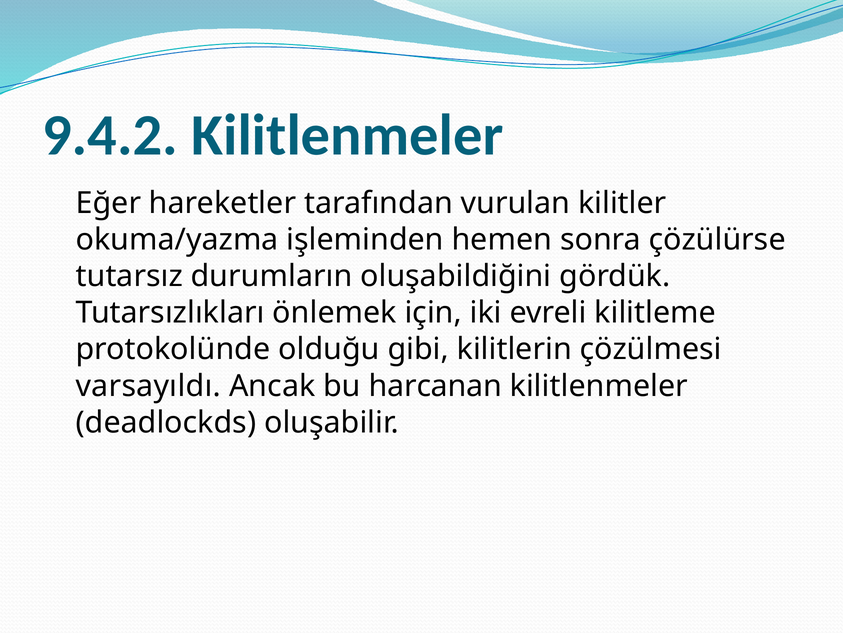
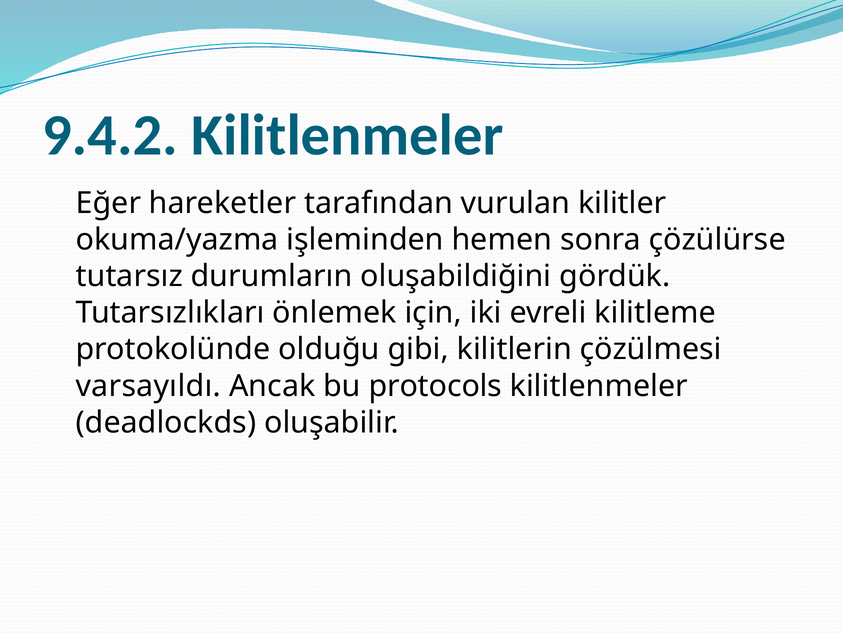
harcanan: harcanan -> protocols (435, 386)
